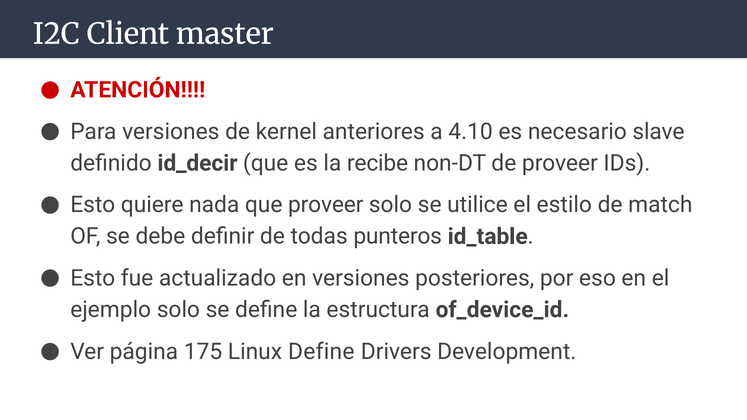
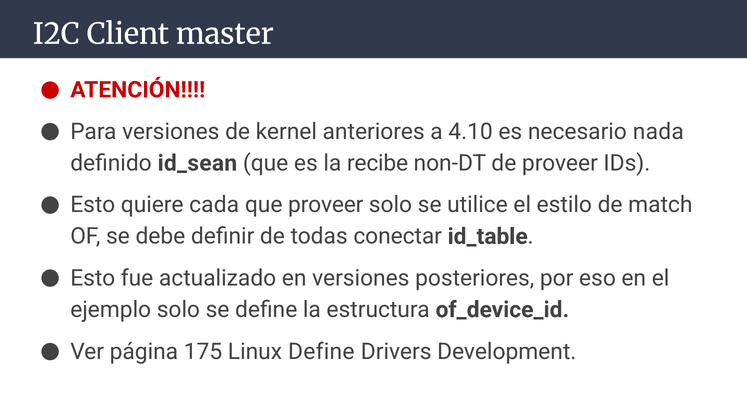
slave: slave -> nada (658, 132)
id_decir: id_decir -> id_sean (197, 163)
nada: nada -> cada (214, 205)
punteros: punteros -> conectar (398, 237)
